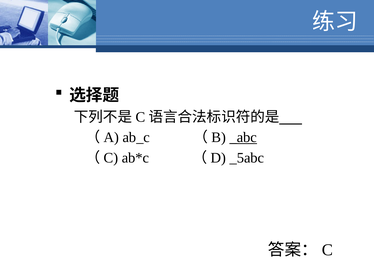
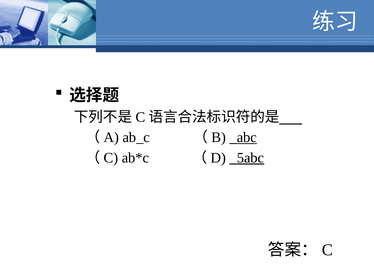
_5abc underline: none -> present (247, 158)
